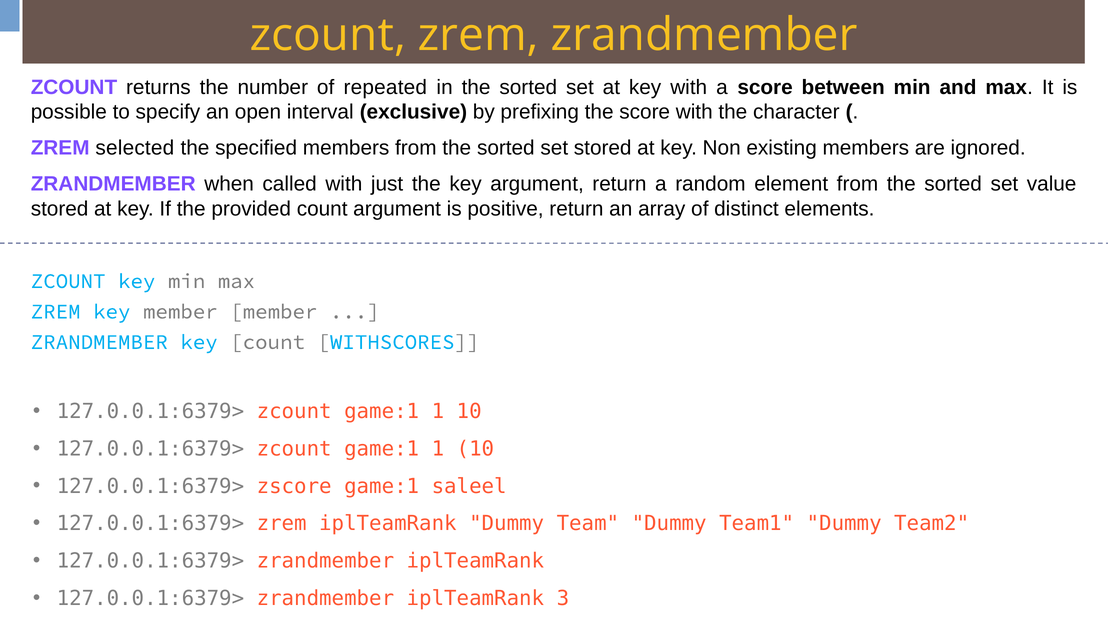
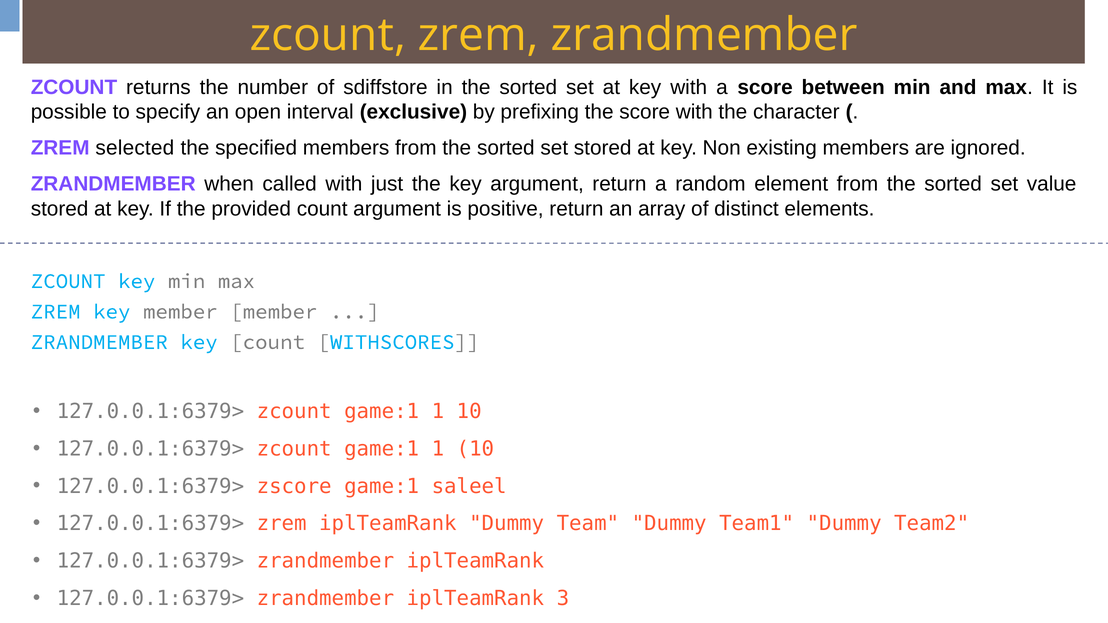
repeated: repeated -> sdiffstore (385, 87)
